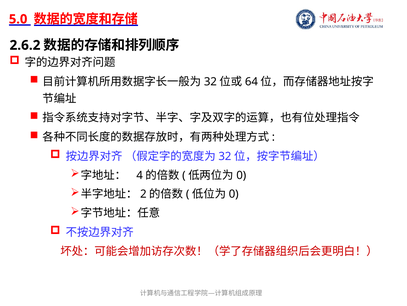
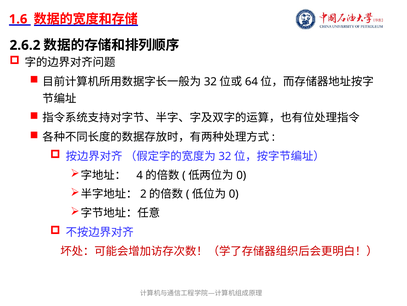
5.0: 5.0 -> 1.6 (18, 19)
